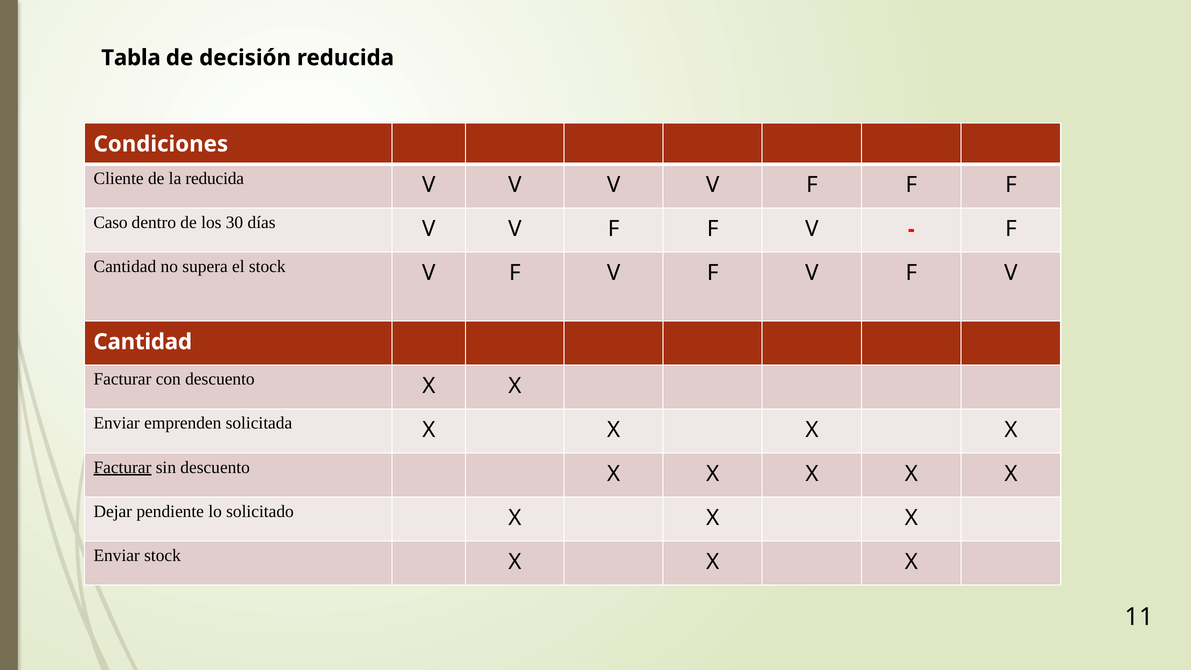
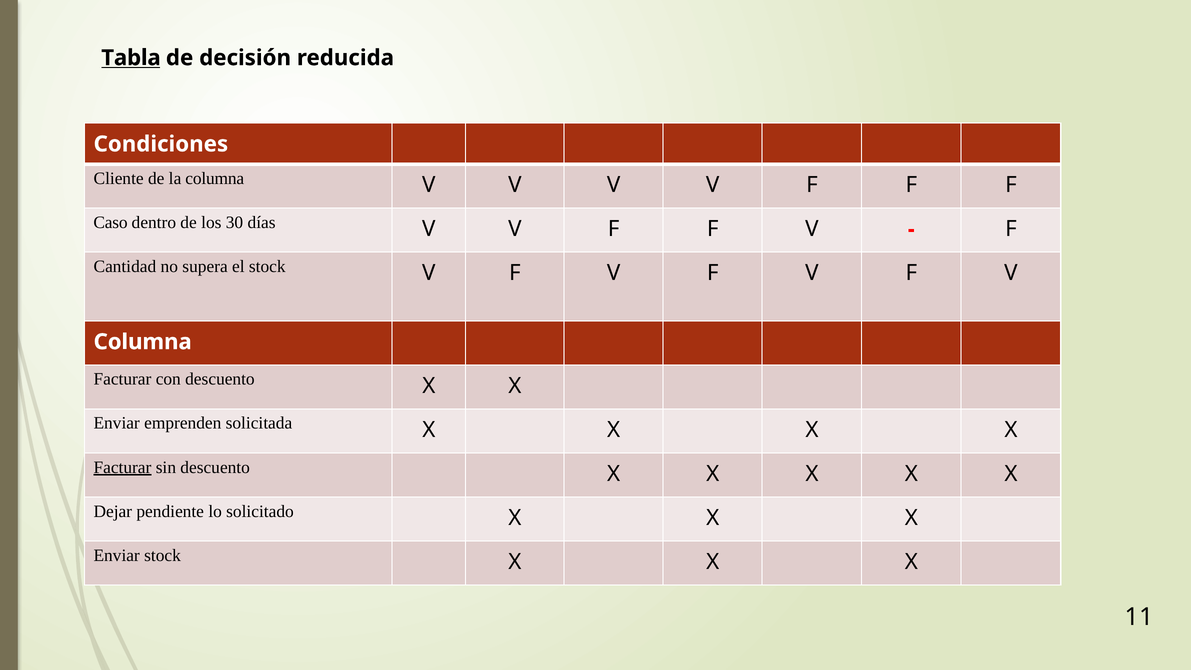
Tabla underline: none -> present (131, 58)
la reducida: reducida -> columna (215, 178)
Cantidad: Cantidad -> Columna (143, 342)
